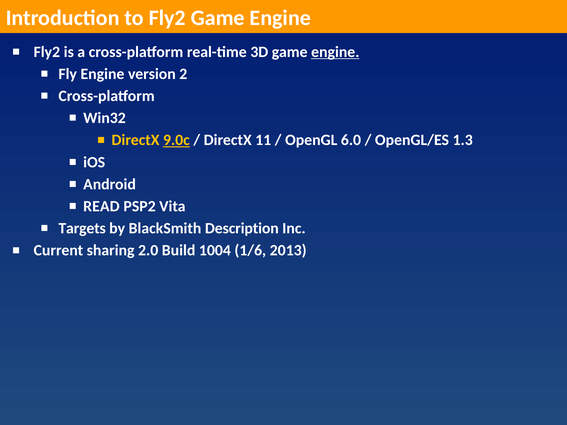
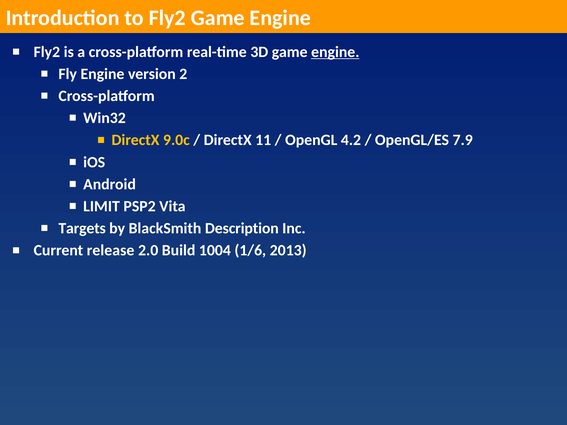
9.0c underline: present -> none (176, 140)
6.0: 6.0 -> 4.2 (351, 140)
1.3: 1.3 -> 7.9 (463, 140)
READ: READ -> LIMIT (102, 206)
sharing: sharing -> release (111, 251)
